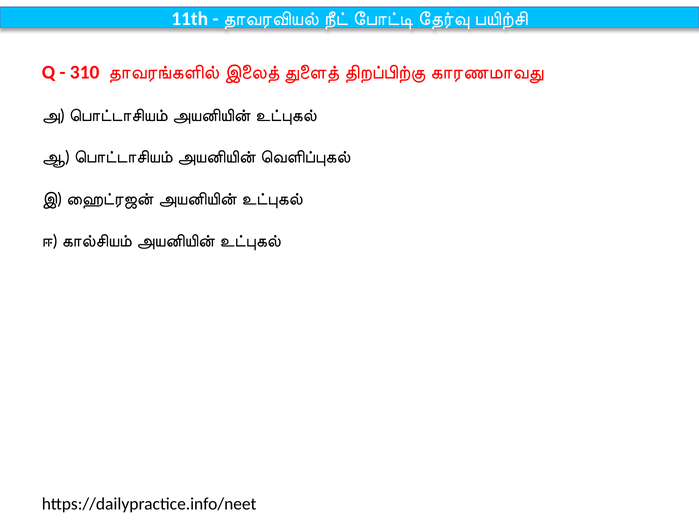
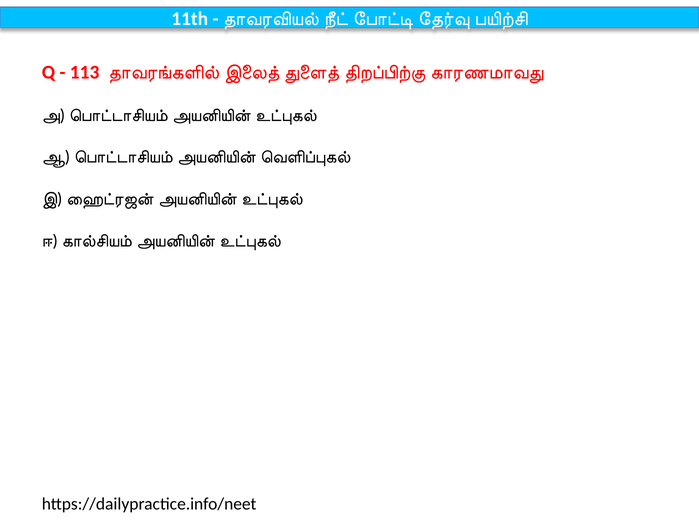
310: 310 -> 113 (85, 72)
